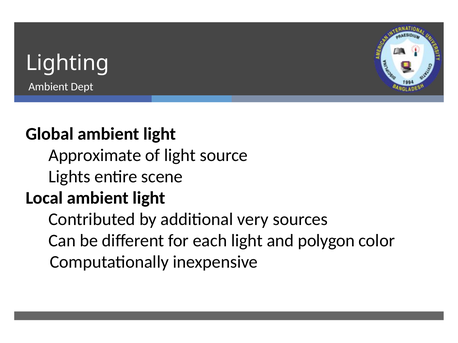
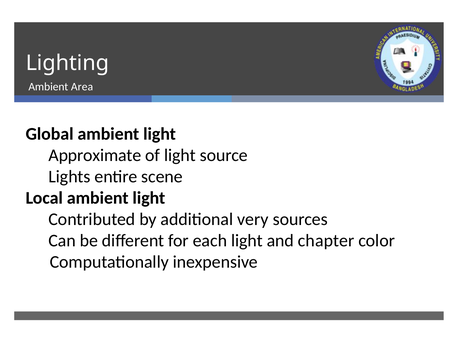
Dept: Dept -> Area (82, 87)
polygon: polygon -> chapter (326, 241)
